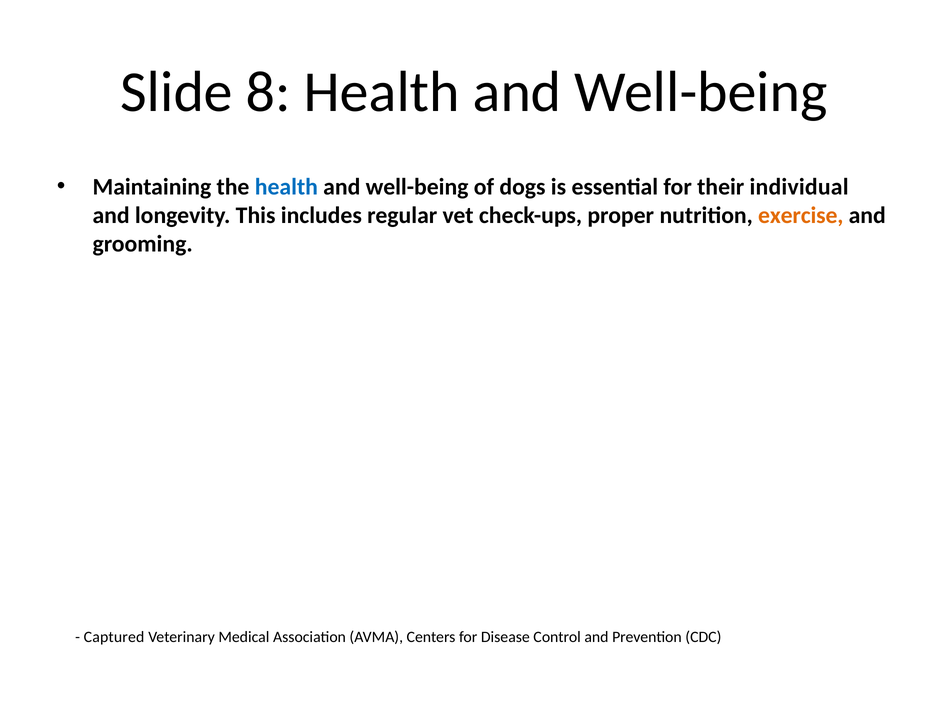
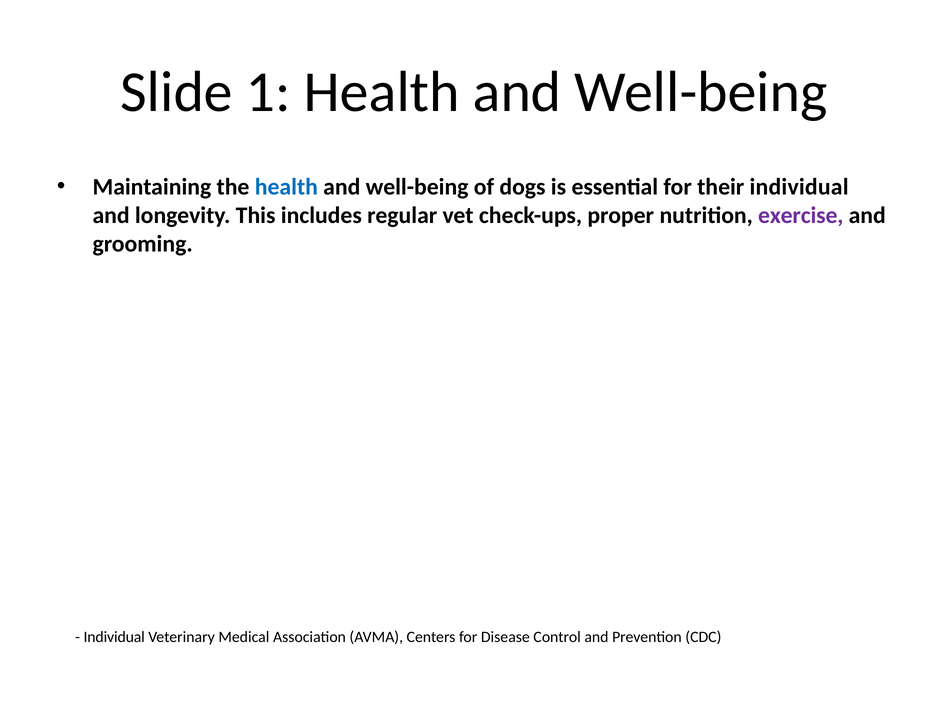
8: 8 -> 1 (268, 92)
exercise colour: orange -> purple (801, 215)
Captured: Captured -> Individual (114, 637)
